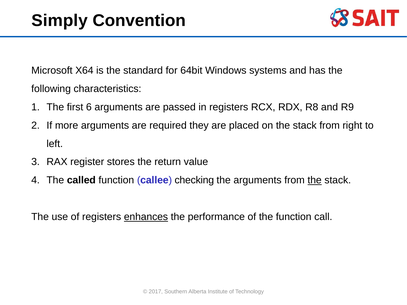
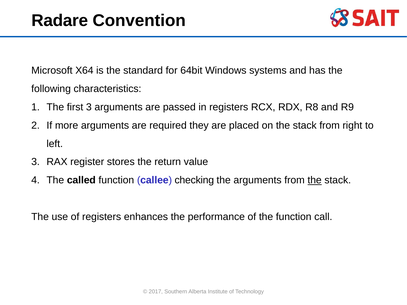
Simply: Simply -> Radare (60, 20)
first 6: 6 -> 3 (89, 107)
enhances underline: present -> none (146, 217)
